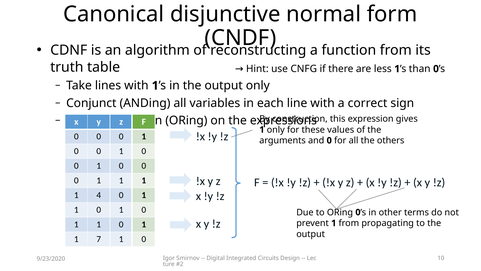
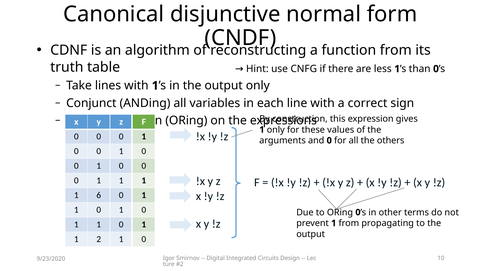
4: 4 -> 6 (99, 195)
7: 7 -> 2 (99, 239)
